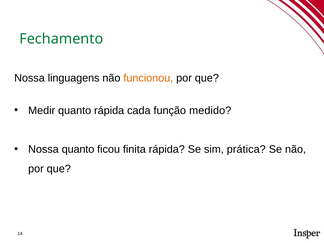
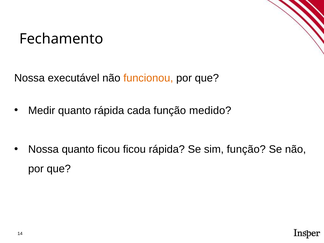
Fechamento colour: green -> black (61, 39)
linguagens: linguagens -> executável (74, 78)
ficou finita: finita -> ficou (134, 149)
sim prática: prática -> função (246, 149)
